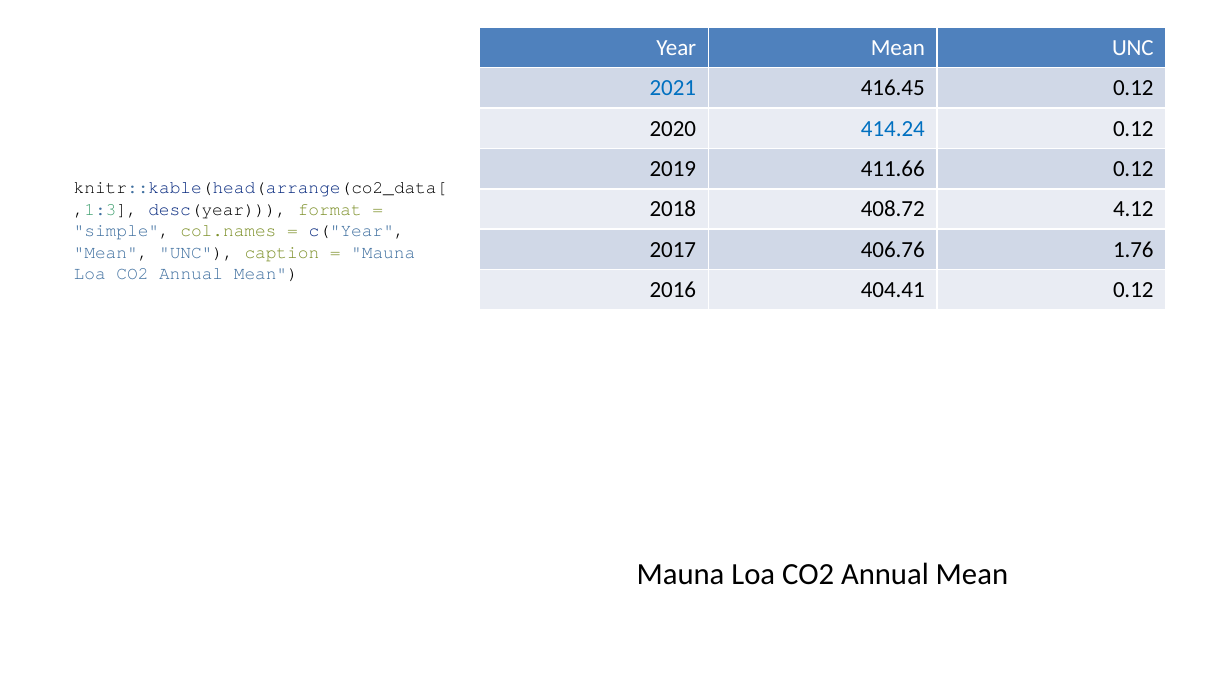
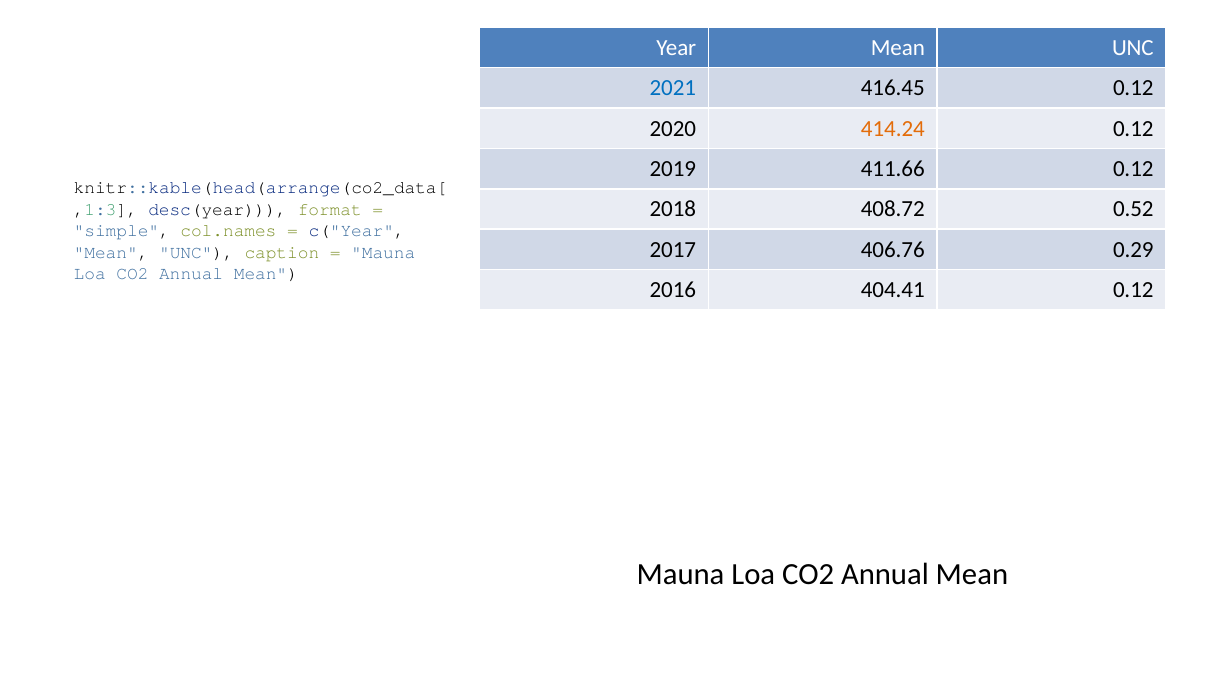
414.24 colour: blue -> orange (893, 129)
4.12: 4.12 -> 0.52 (1133, 209)
1.76: 1.76 -> 0.29 (1133, 250)
